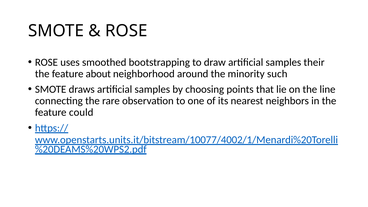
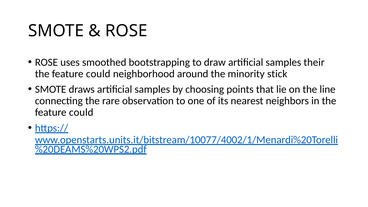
about: about -> could (98, 74)
such: such -> stick (277, 74)
